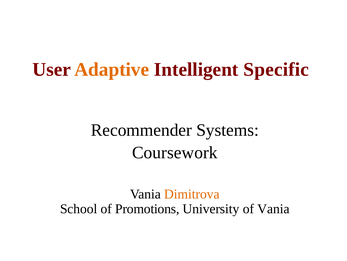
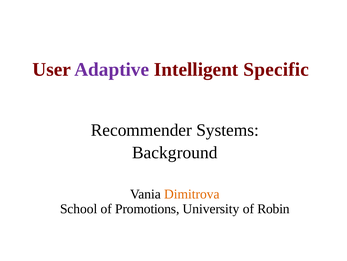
Adaptive colour: orange -> purple (112, 69)
Coursework: Coursework -> Background (175, 152)
of Vania: Vania -> Robin (273, 208)
